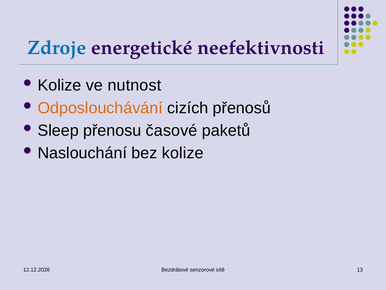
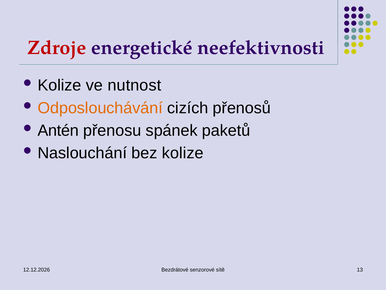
Zdroje colour: blue -> red (57, 48)
Sleep: Sleep -> Antén (58, 130)
časové: časové -> spánek (172, 130)
